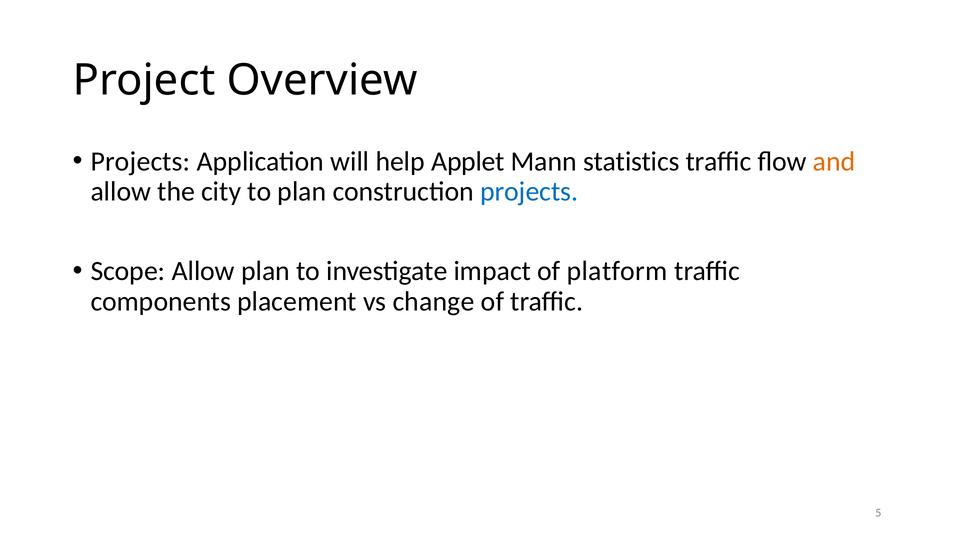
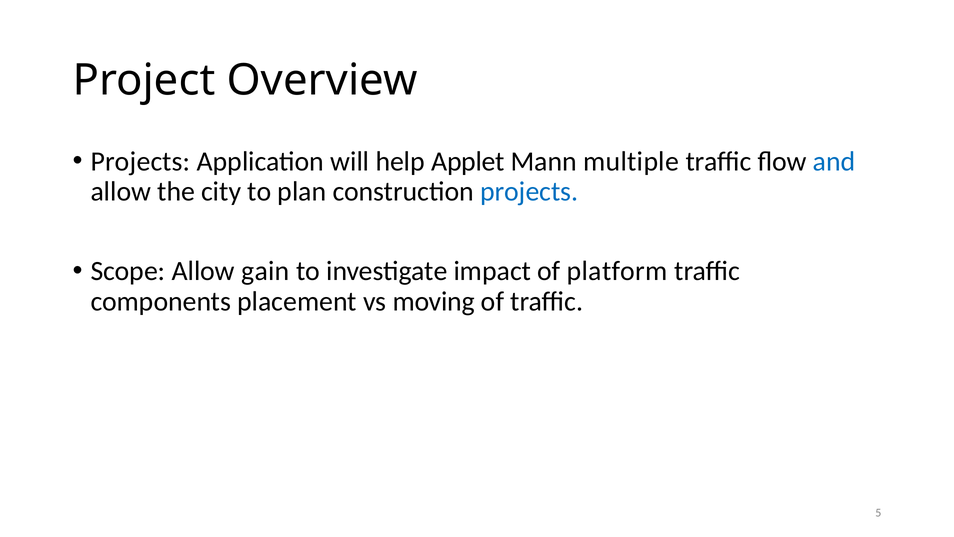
statistics: statistics -> multiple (631, 161)
and colour: orange -> blue (834, 161)
Allow plan: plan -> gain (265, 271)
change: change -> moving (434, 301)
